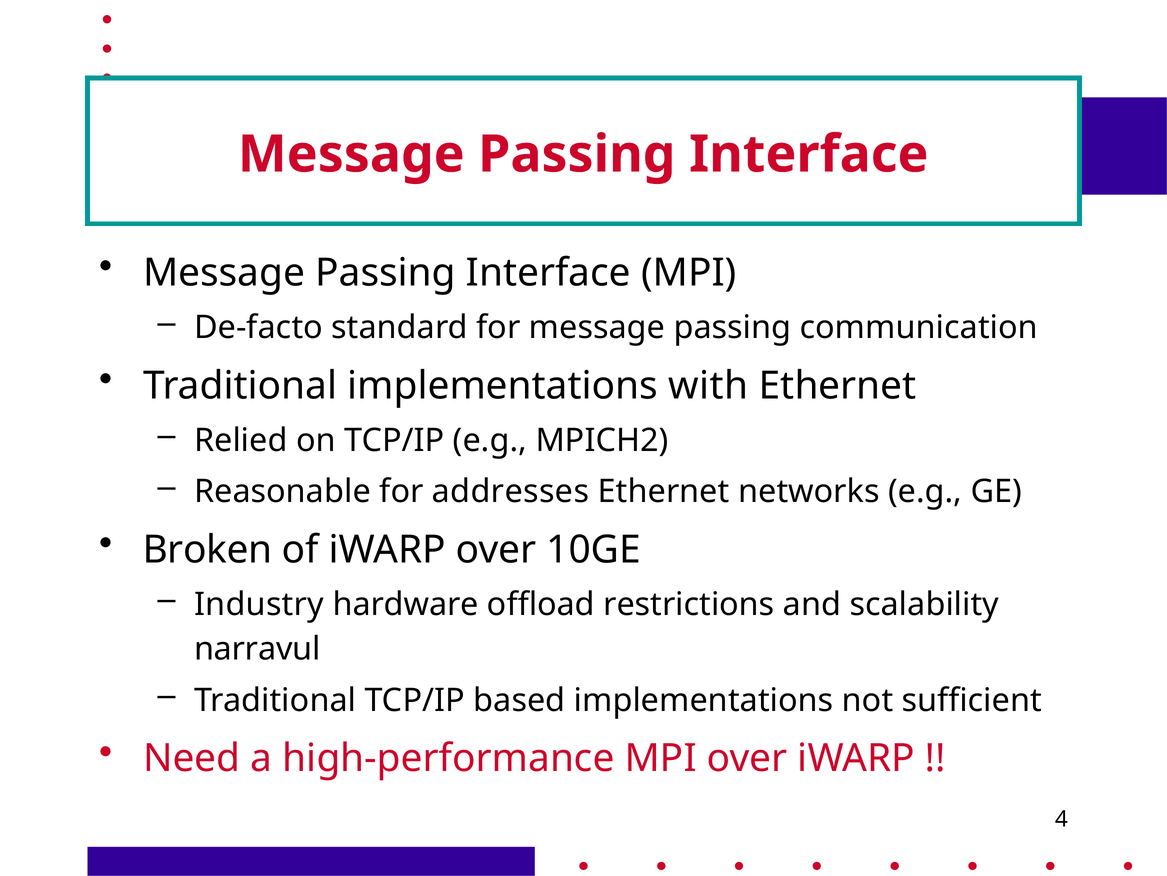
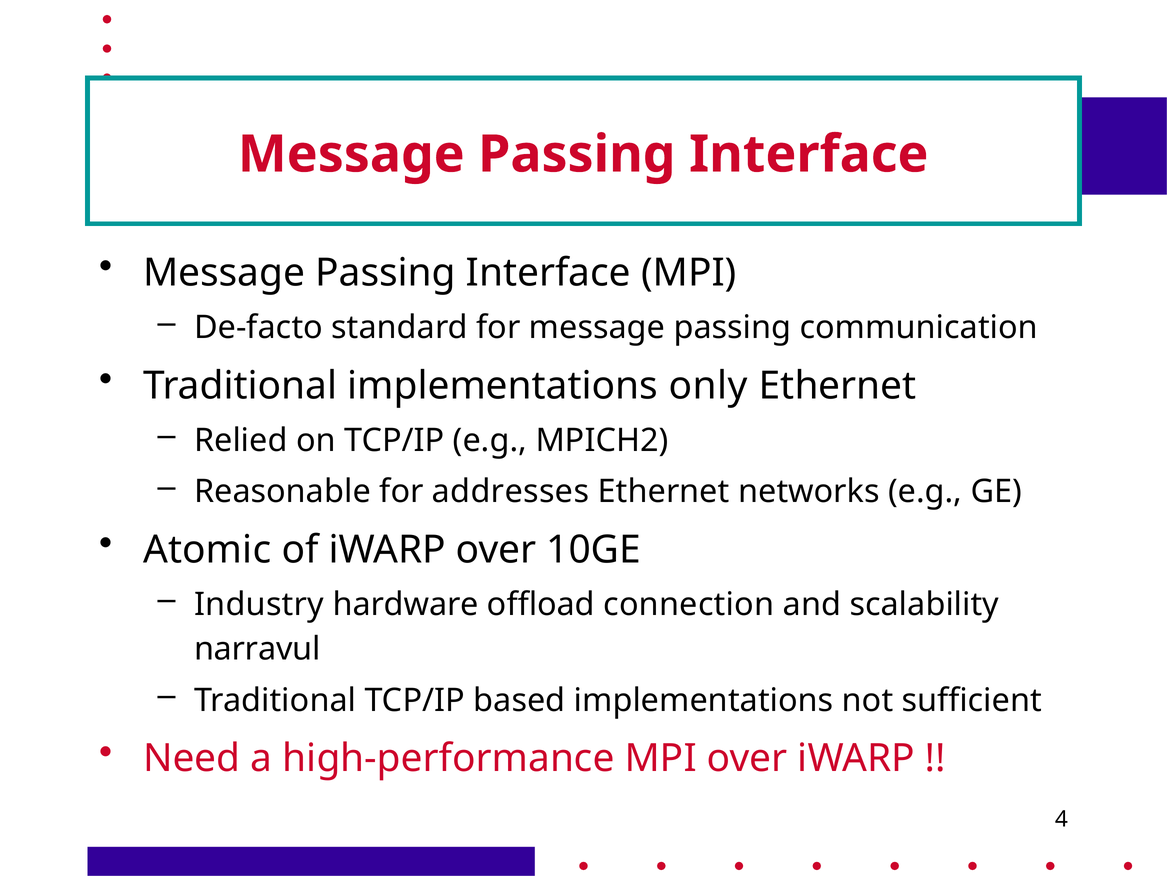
with: with -> only (708, 385)
Broken: Broken -> Atomic (207, 549)
restrictions: restrictions -> connection (689, 604)
